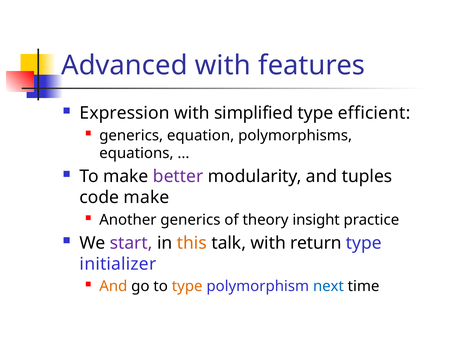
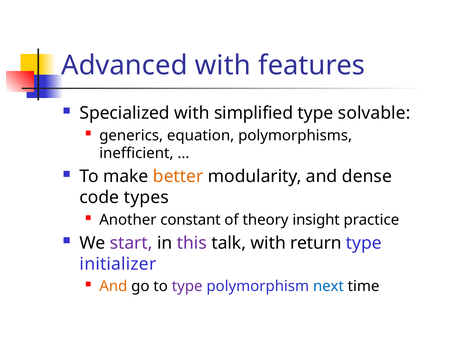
Expression: Expression -> Specialized (125, 113)
efficient: efficient -> solvable (374, 113)
equations: equations -> inefficient (136, 154)
better colour: purple -> orange (178, 177)
tuples: tuples -> dense (367, 177)
code make: make -> types (146, 198)
Another generics: generics -> constant (191, 220)
this colour: orange -> purple (192, 243)
type colour: orange -> purple (187, 287)
